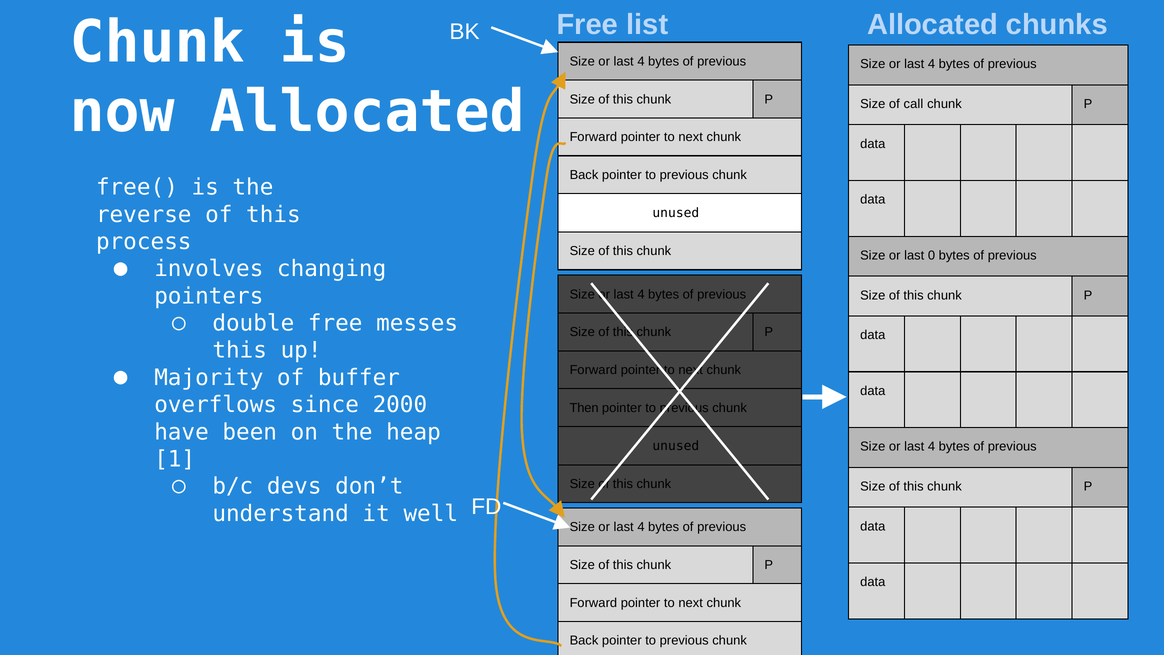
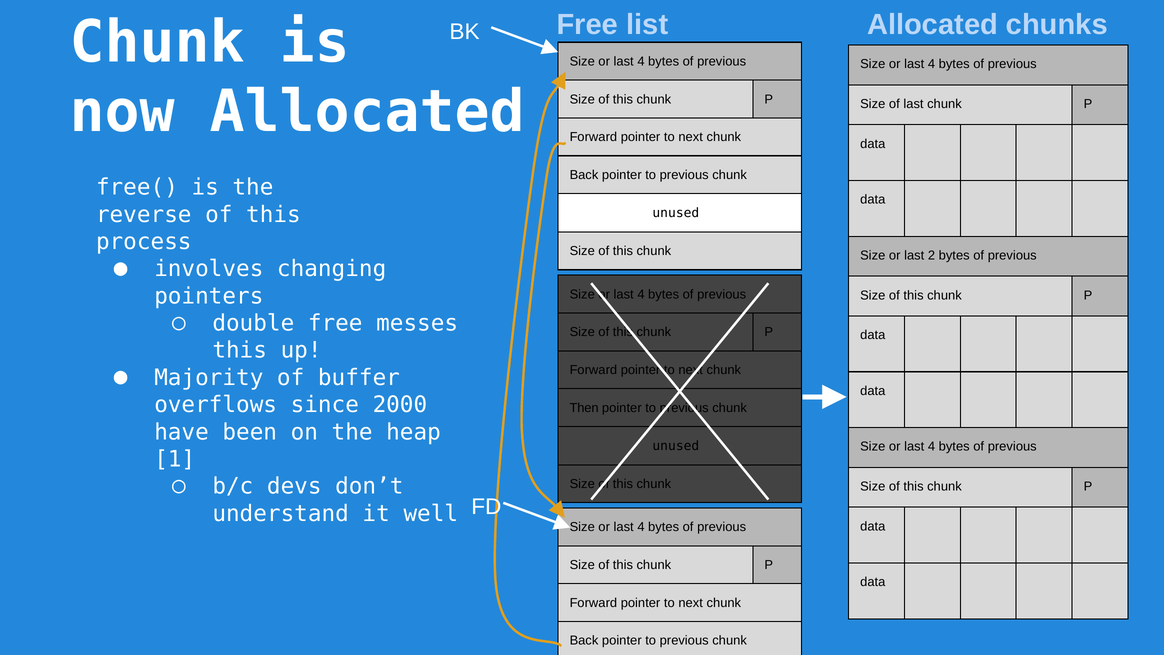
of call: call -> last (913, 104)
0: 0 -> 2 (932, 255)
